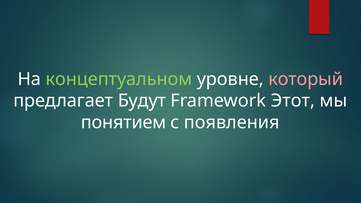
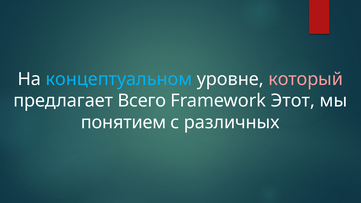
концептуальном colour: light green -> light blue (119, 79)
Будут: Будут -> Всего (142, 101)
появления: появления -> различных (232, 122)
